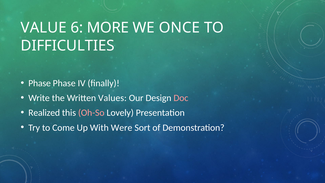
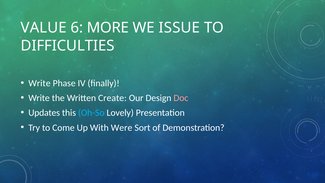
ONCE: ONCE -> ISSUE (179, 28)
Phase: Phase -> Write (39, 83)
Values: Values -> Create (112, 98)
Realized: Realized -> Updates (44, 113)
Oh-So colour: pink -> light blue (91, 113)
